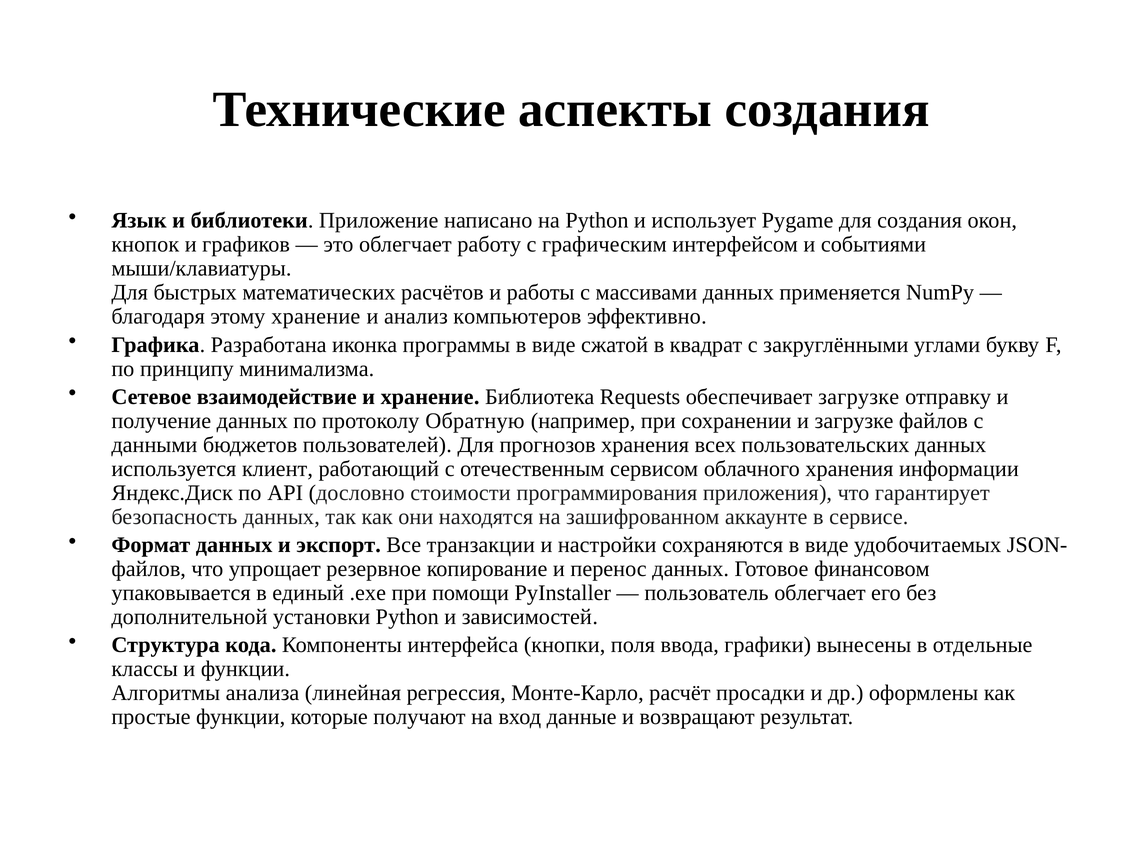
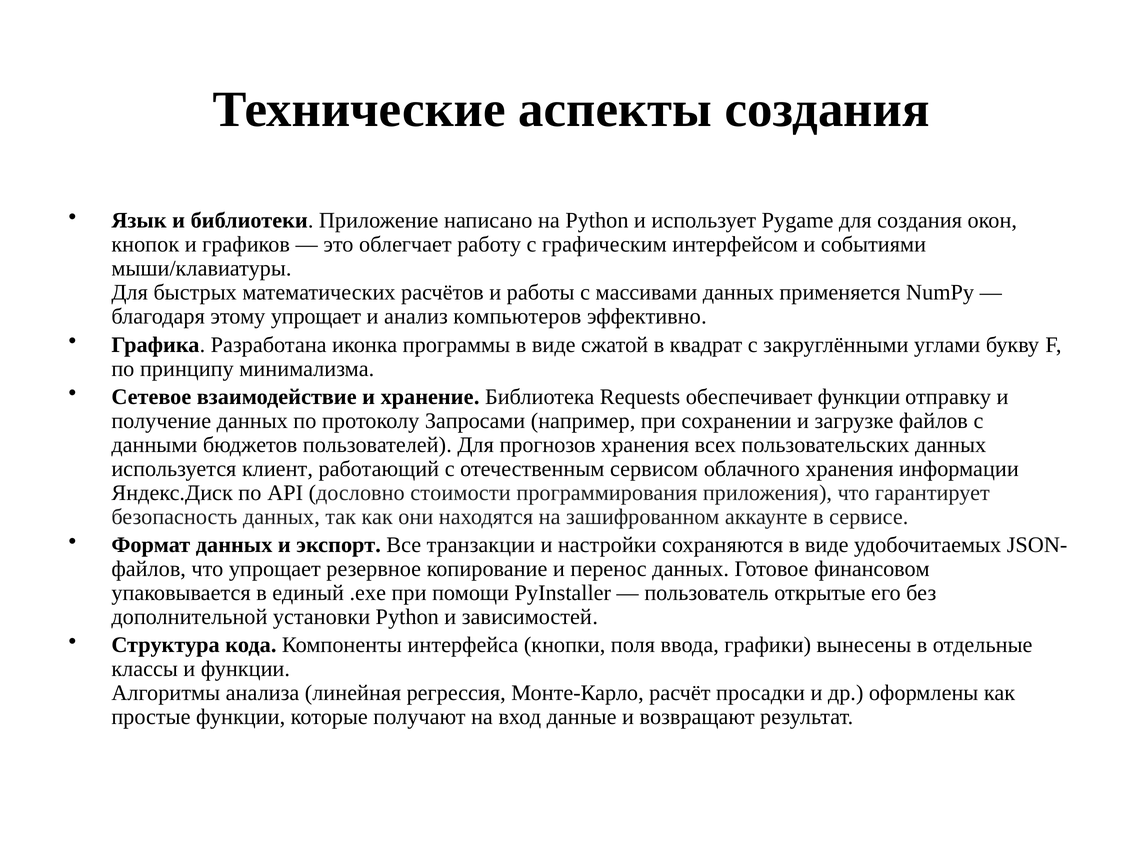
этому хранение: хранение -> упрощает (316, 317)
обеспечивает загрузке: загрузке -> функции (859, 397)
Обратную: Обратную -> Запросами (475, 421)
пользователь облегчает: облегчает -> открытые (820, 593)
